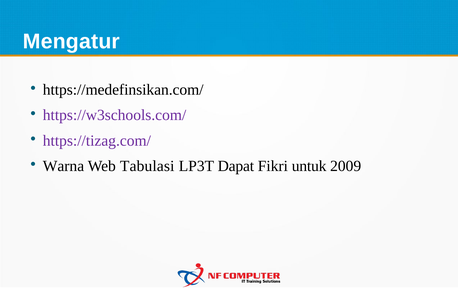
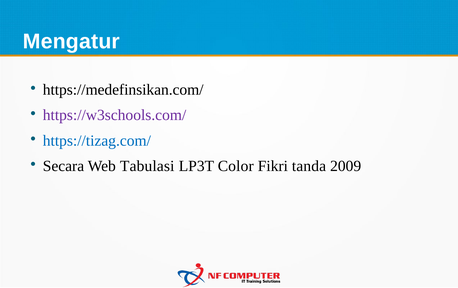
https://tizag.com/ colour: purple -> blue (97, 141)
Warna: Warna -> Secara (63, 166)
Dapat: Dapat -> Color (236, 166)
untuk: untuk -> tanda (309, 166)
